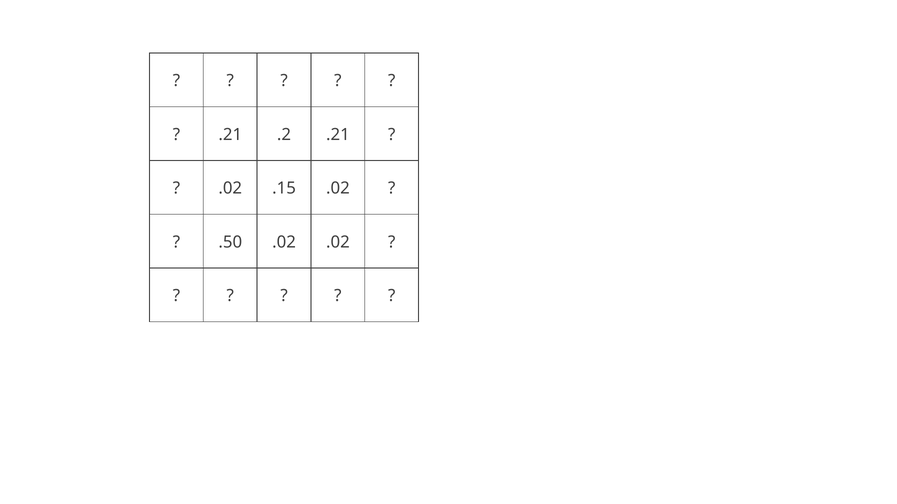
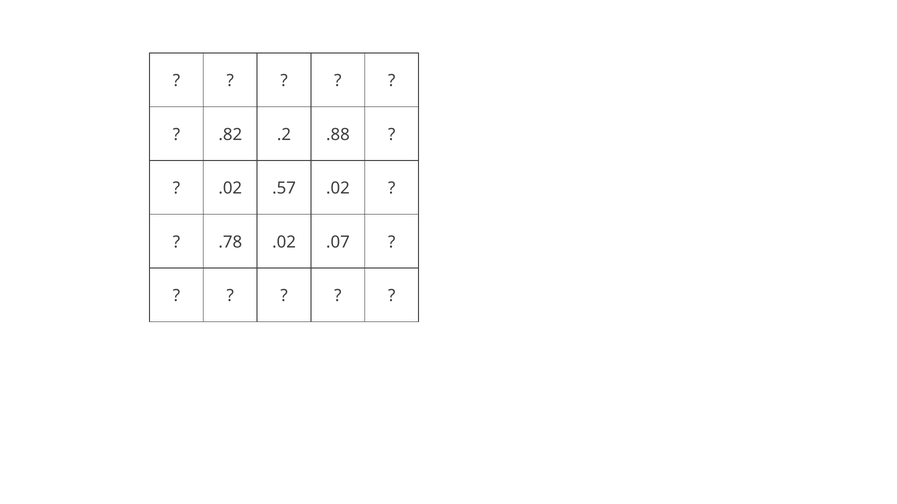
.21: .21 -> .82 (230, 135)
.2 .21: .21 -> .88 (338, 135)
.15: .15 -> .57 (284, 188)
.50: .50 -> .78 (230, 242)
.02 .02: .02 -> .07 (338, 242)
